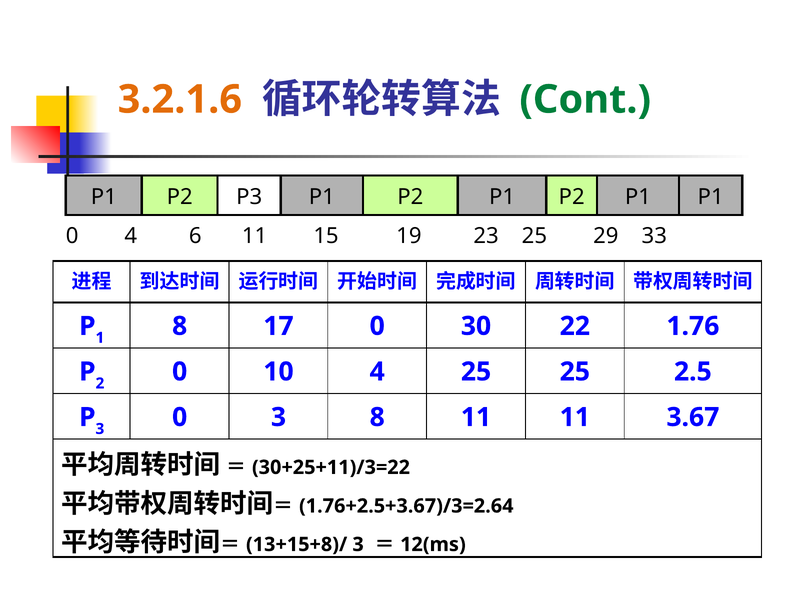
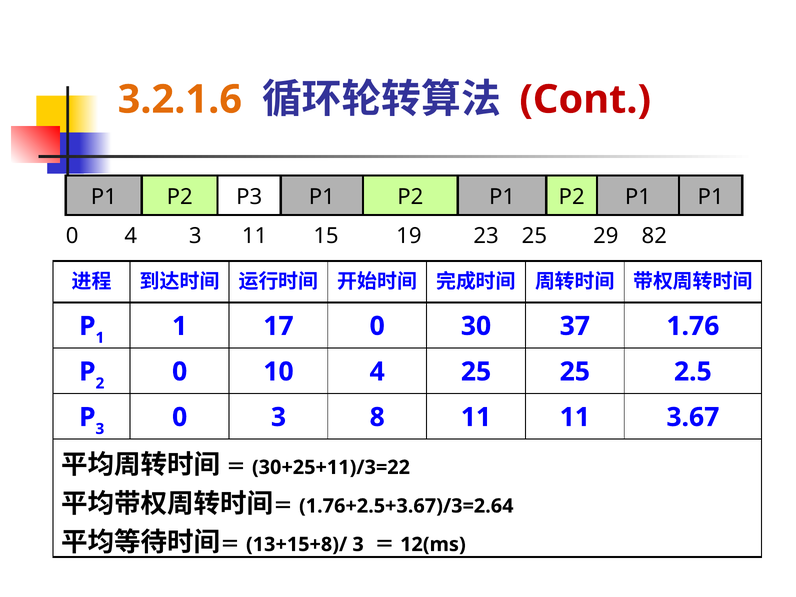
Cont colour: green -> red (585, 100)
4 6: 6 -> 3 (195, 236)
33: 33 -> 82 (654, 236)
8: 8 -> 1 (180, 326)
22: 22 -> 37 (575, 326)
